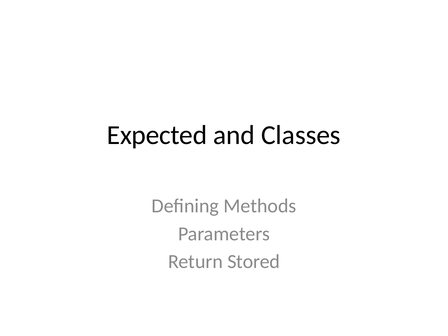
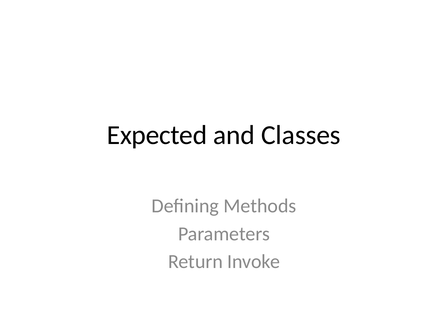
Stored: Stored -> Invoke (254, 262)
